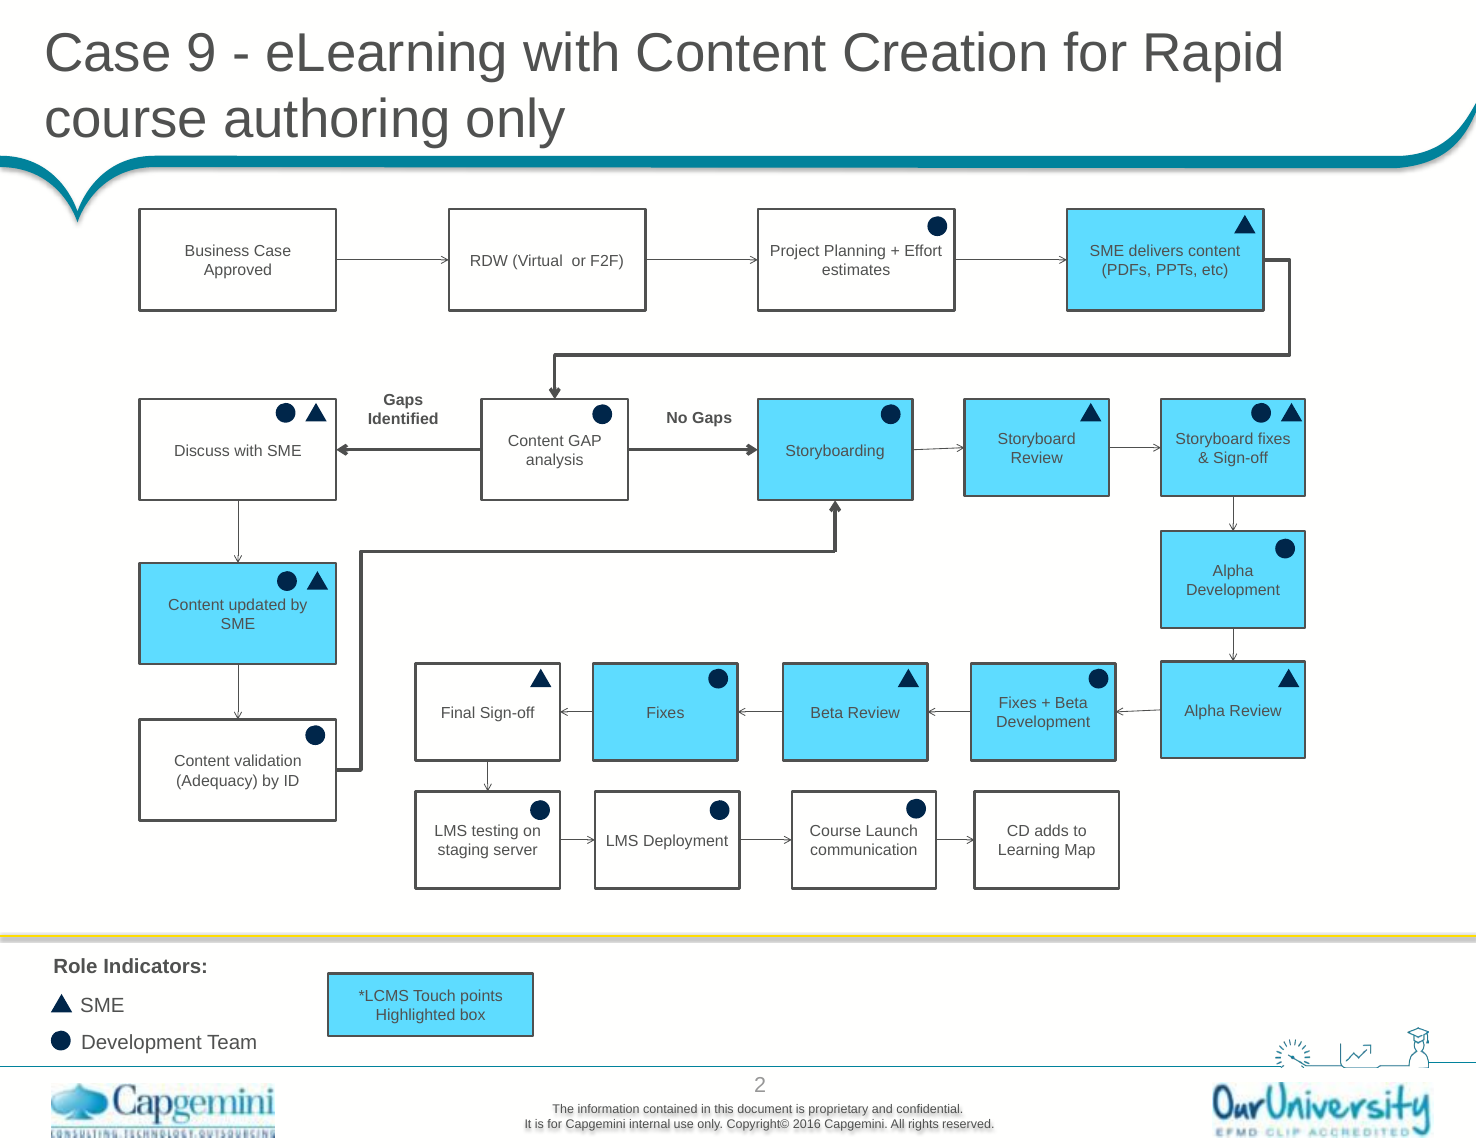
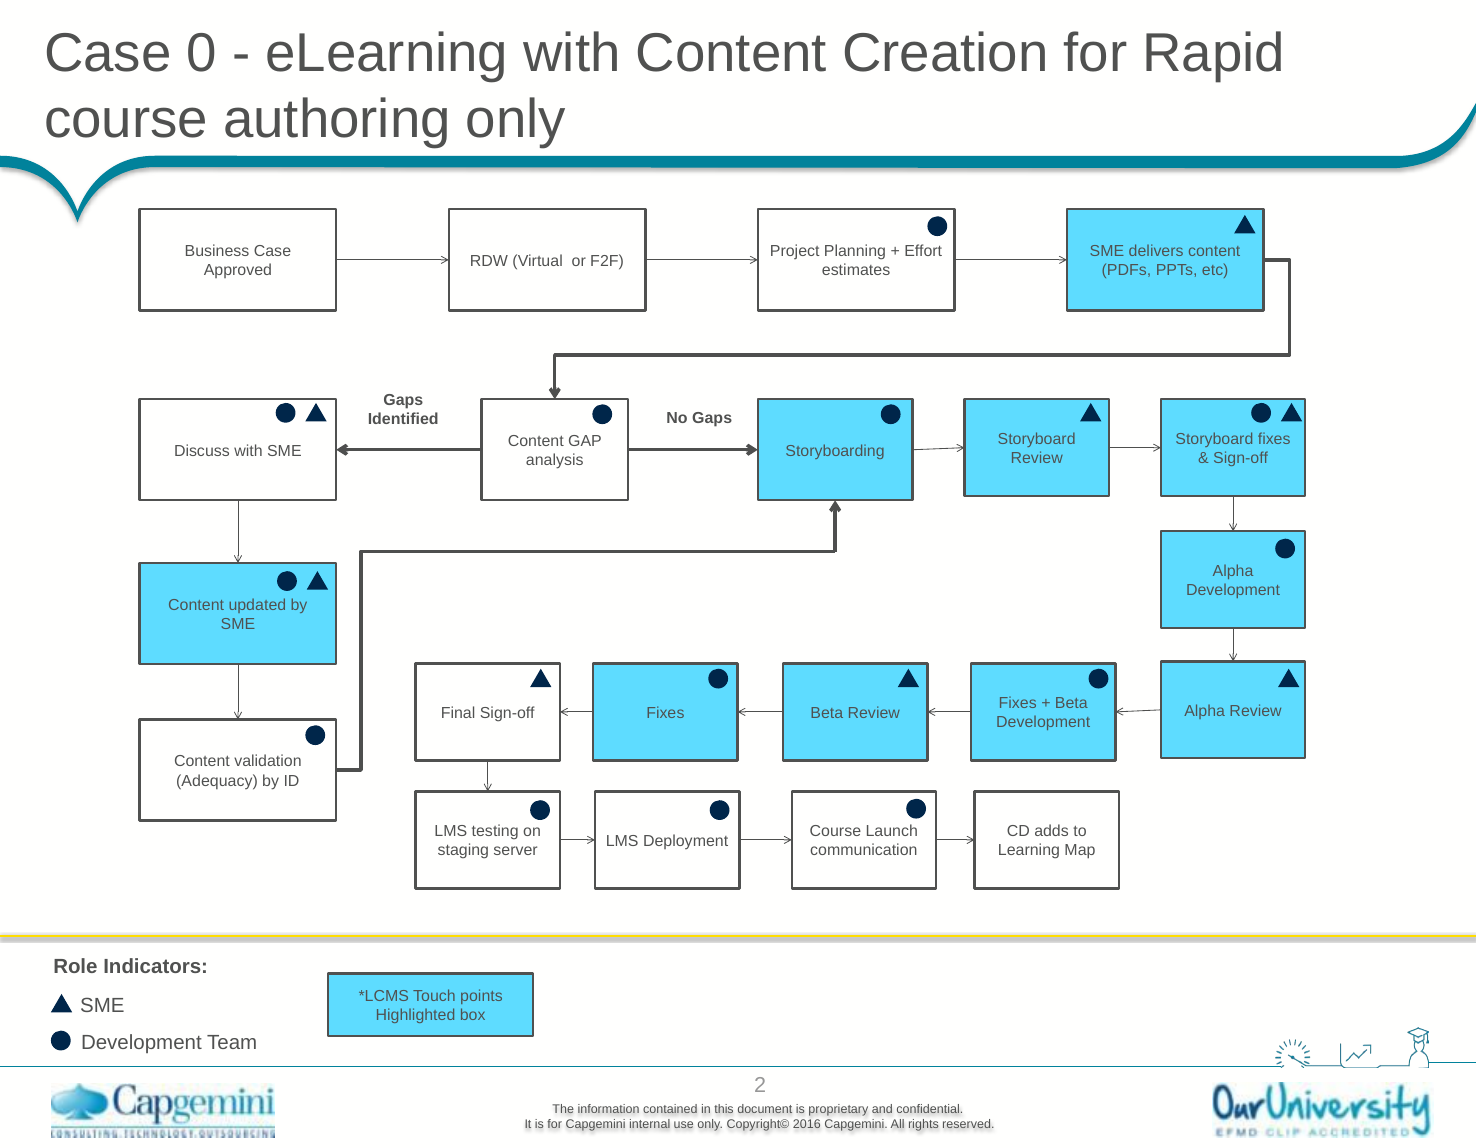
9: 9 -> 0 (202, 54)
